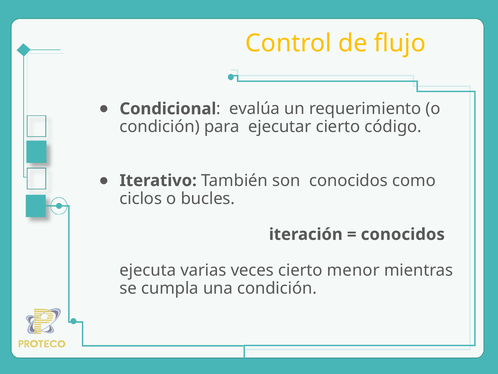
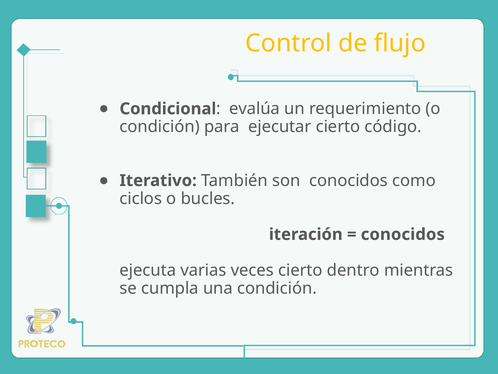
menor: menor -> dentro (353, 270)
